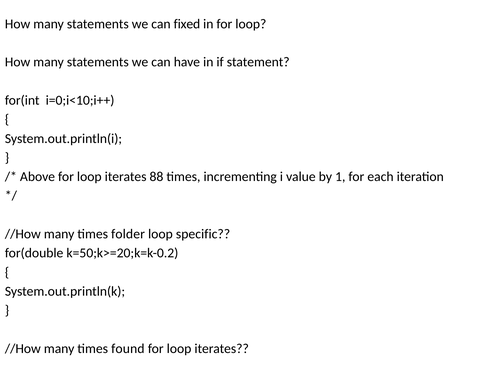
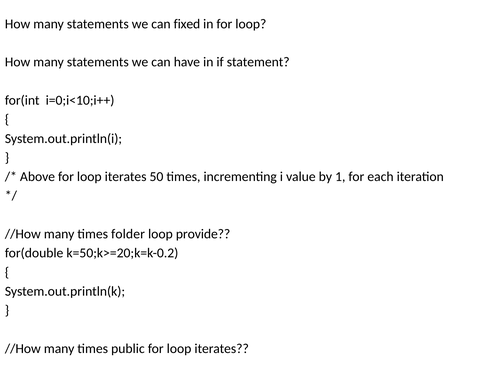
88: 88 -> 50 (156, 176)
specific: specific -> provide (203, 234)
found: found -> public (128, 348)
